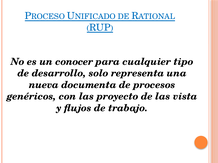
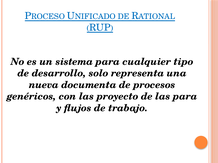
conocer: conocer -> sistema (74, 62)
las vista: vista -> para (185, 97)
